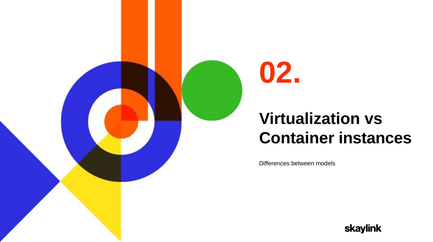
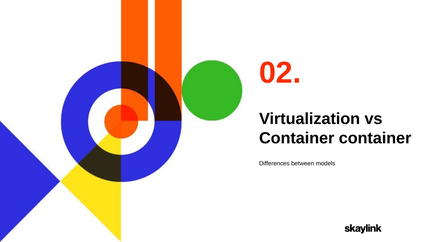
Container instances: instances -> container (375, 138)
